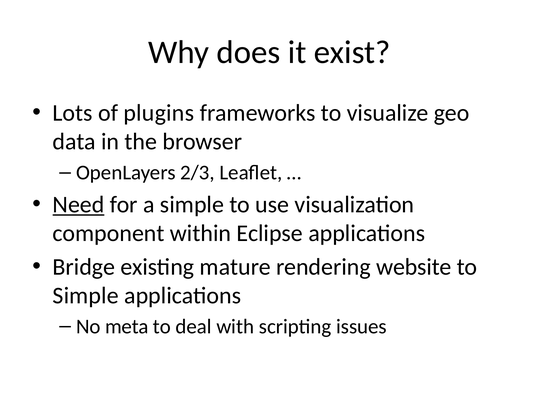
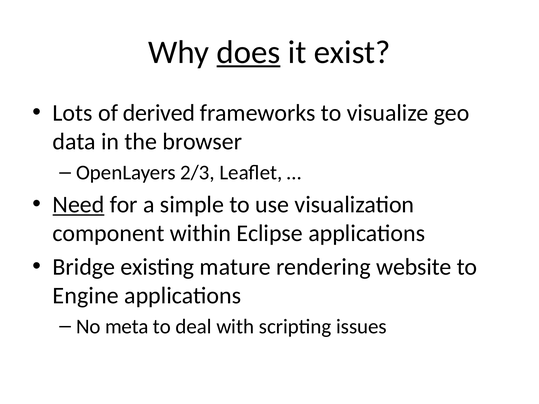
does underline: none -> present (249, 52)
plugins: plugins -> derived (159, 113)
Simple: Simple -> Engine (86, 296)
